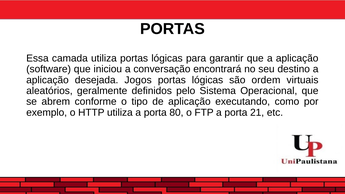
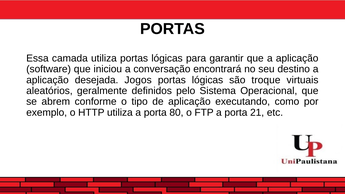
ordem: ordem -> troque (266, 80)
